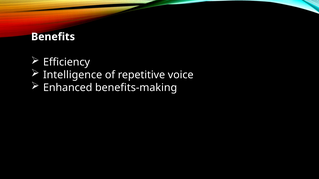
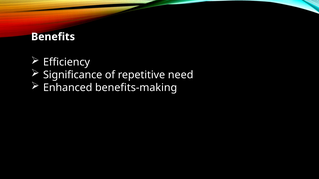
Intelligence: Intelligence -> Significance (73, 75)
voice: voice -> need (181, 75)
